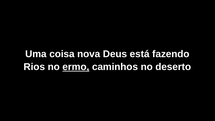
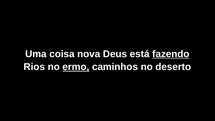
fazendo underline: none -> present (171, 54)
